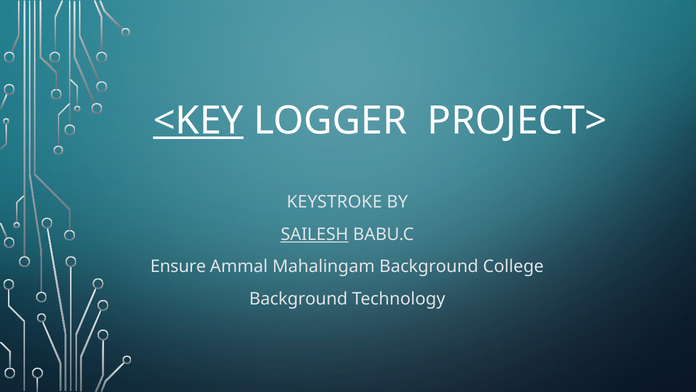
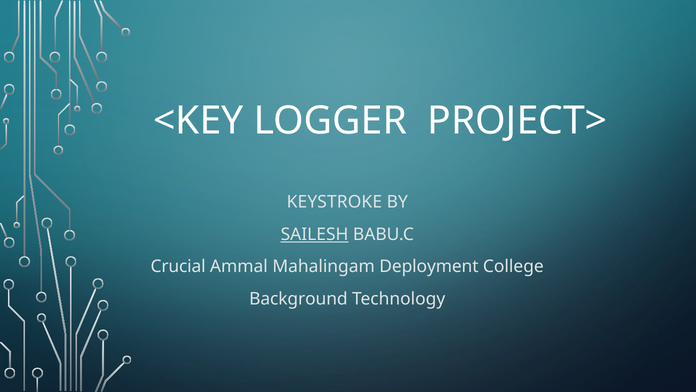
<KEY underline: present -> none (198, 121)
Ensure: Ensure -> Crucial (178, 266)
Mahalingam Background: Background -> Deployment (429, 266)
